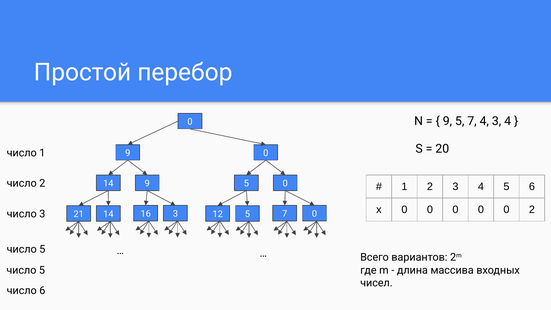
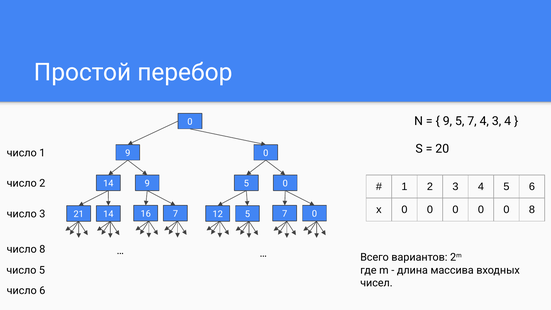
0 2: 2 -> 8 (532, 210)
16 3: 3 -> 7 (175, 214)
5: 5 -> 8 (42, 249)
